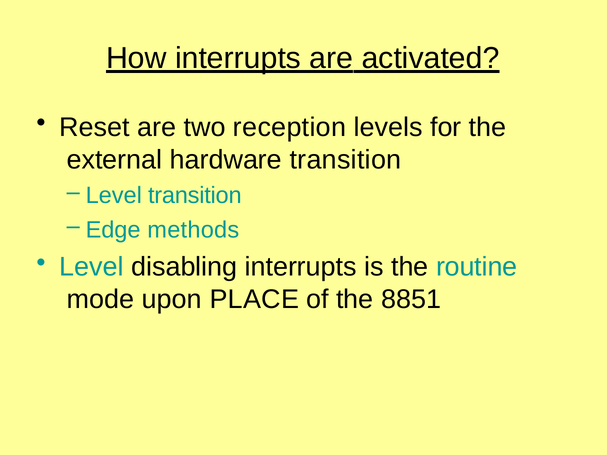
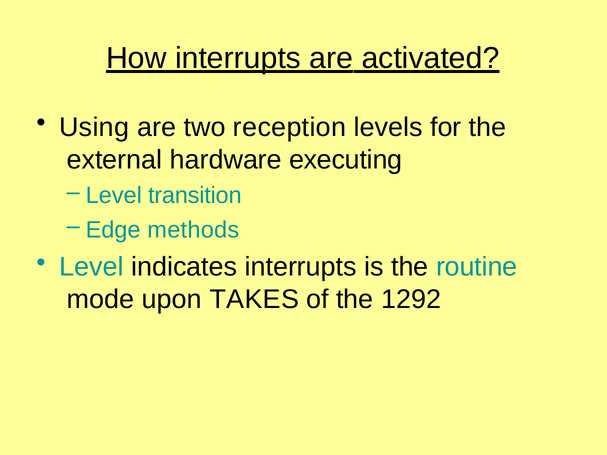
Reset: Reset -> Using (94, 127)
hardware transition: transition -> executing (346, 160)
disabling: disabling -> indicates (184, 267)
PLACE: PLACE -> TAKES (254, 300)
8851: 8851 -> 1292 (411, 300)
